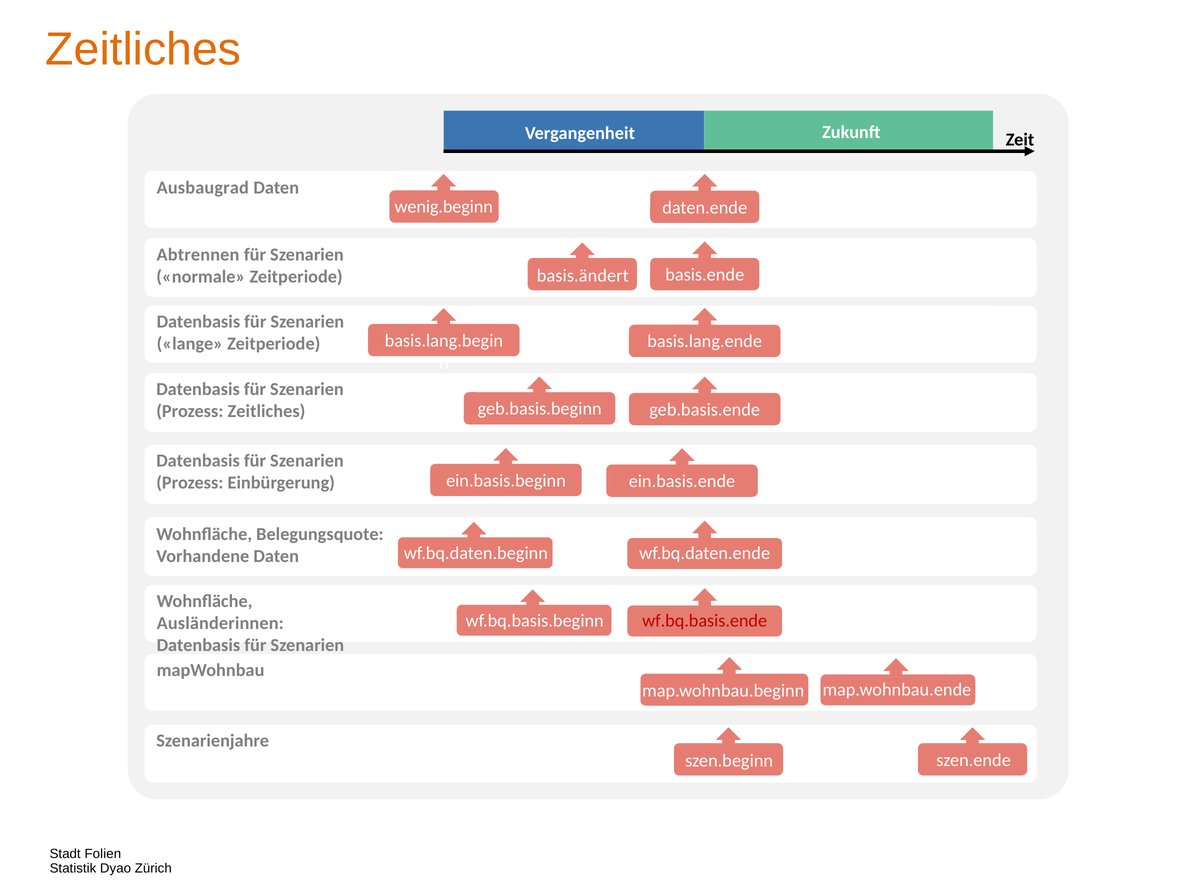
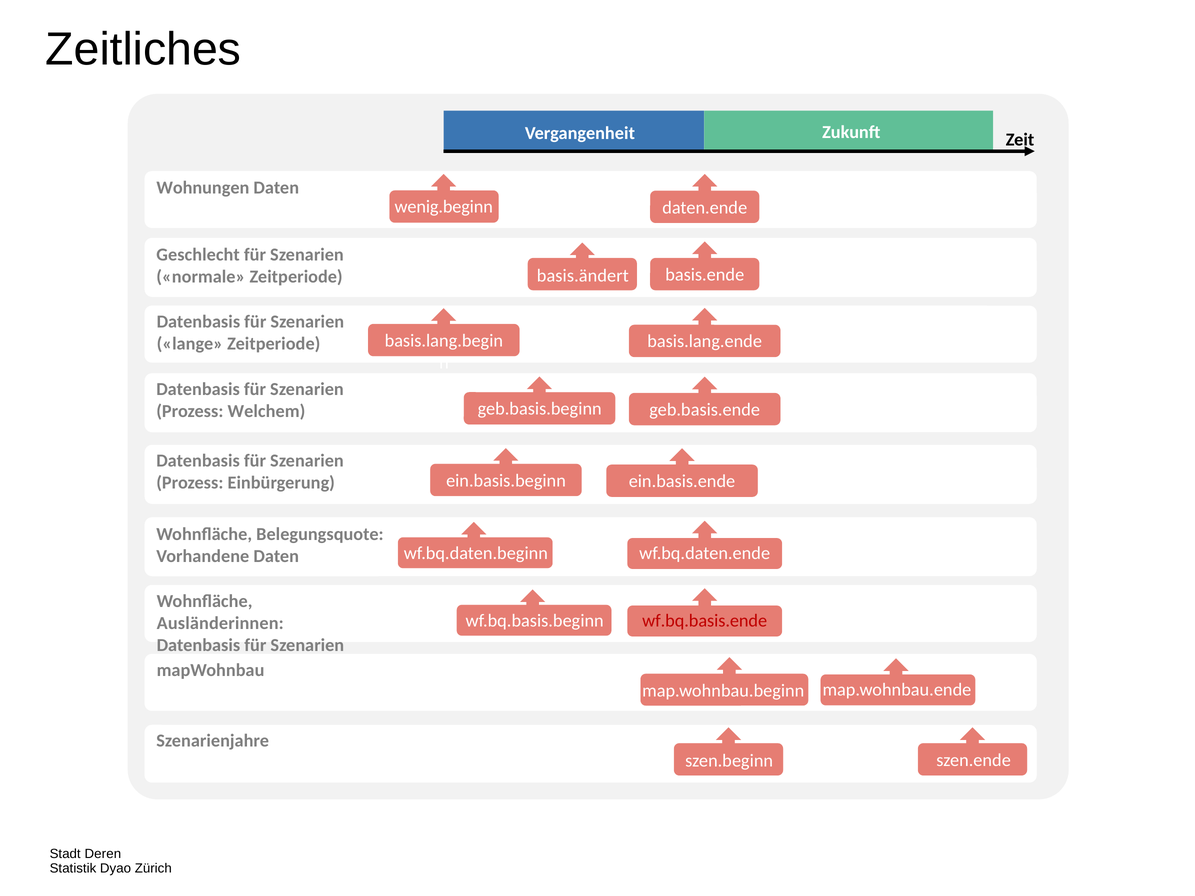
Zeitliches colour: orange -> black (143, 49)
Ausbaugrad: Ausbaugrad -> Wohnungen (203, 188)
Abtrennen: Abtrennen -> Geschlecht (198, 255)
Prozess Zeitliches: Zeitliches -> Welchem (266, 411)
Folien: Folien -> Deren (103, 854)
